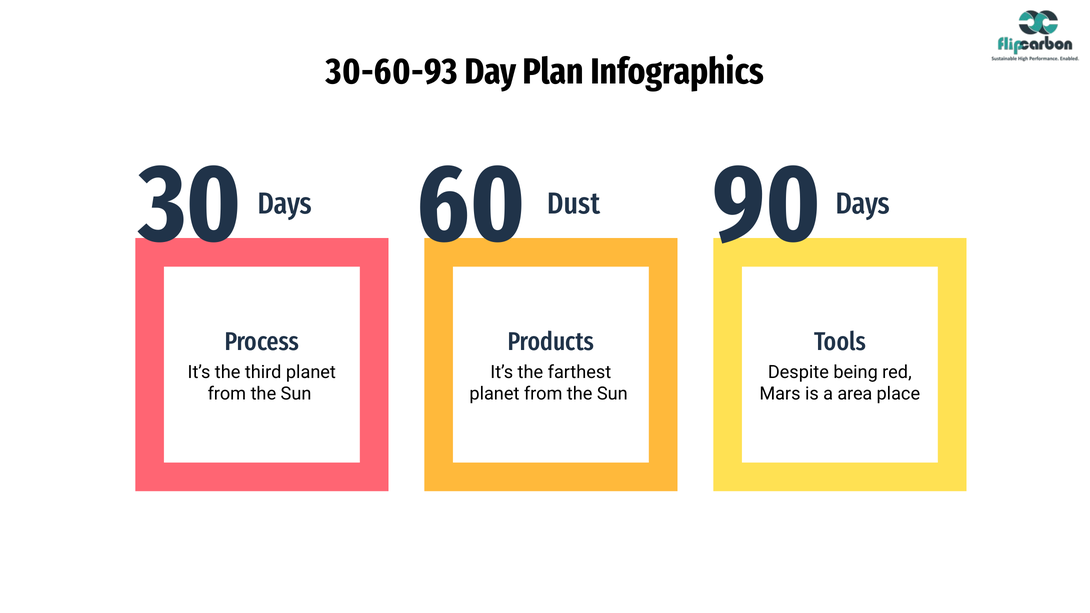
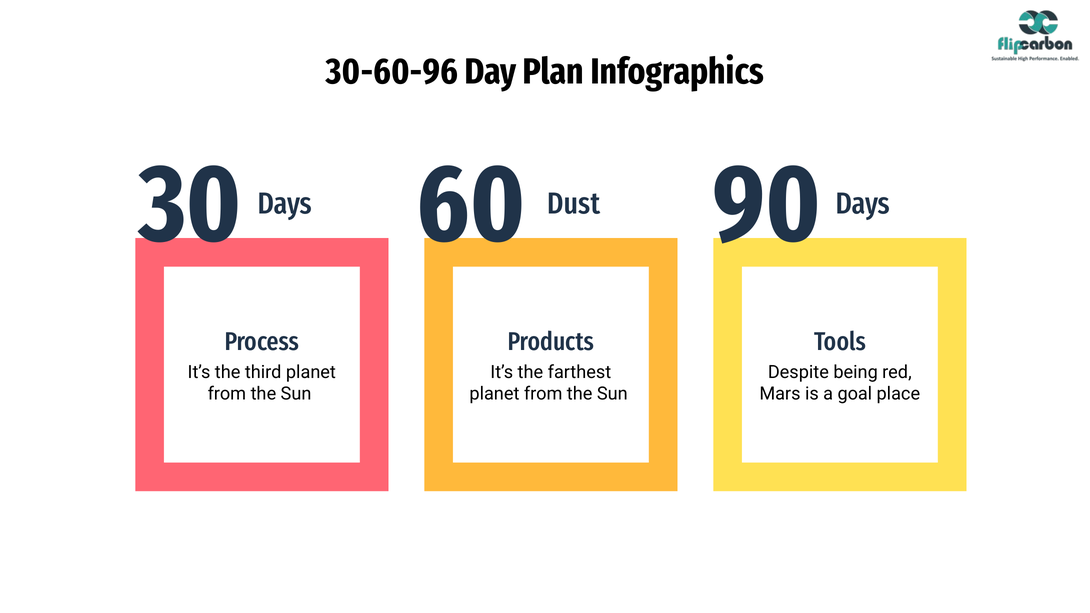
30-60-93: 30-60-93 -> 30-60-96 (392, 72)
area: area -> goal (855, 394)
